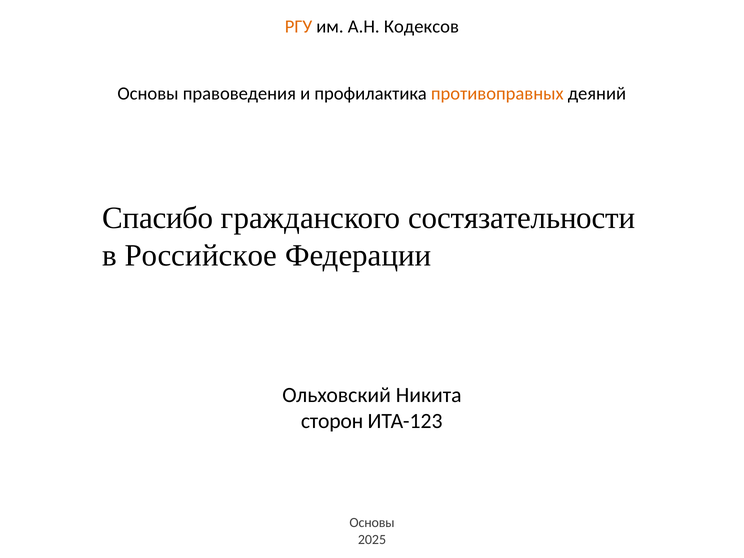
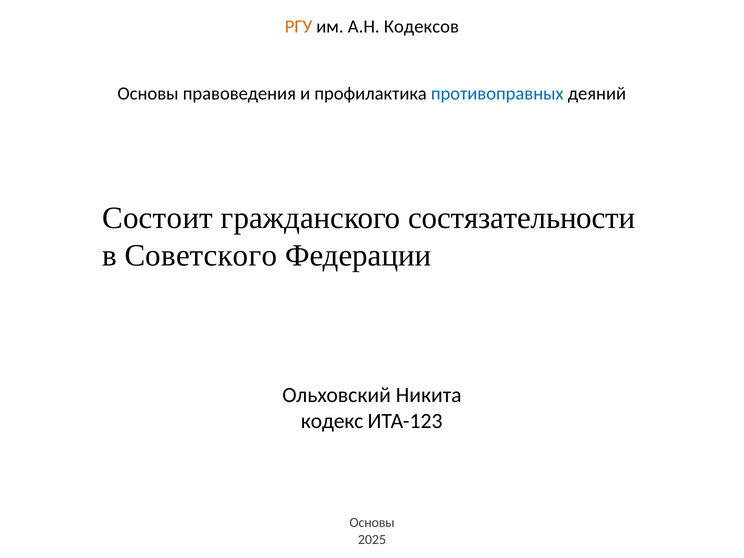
противоправных colour: orange -> blue (497, 93)
Спасибо: Спасибо -> Состоит (158, 218)
Российское: Российское -> Советского (201, 255)
сторон: сторон -> кодекс (332, 421)
